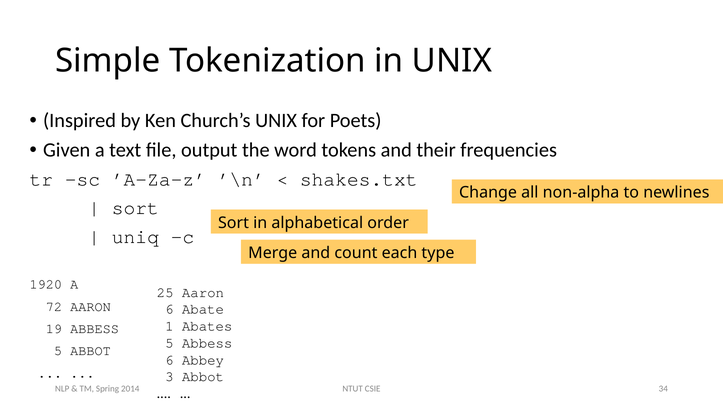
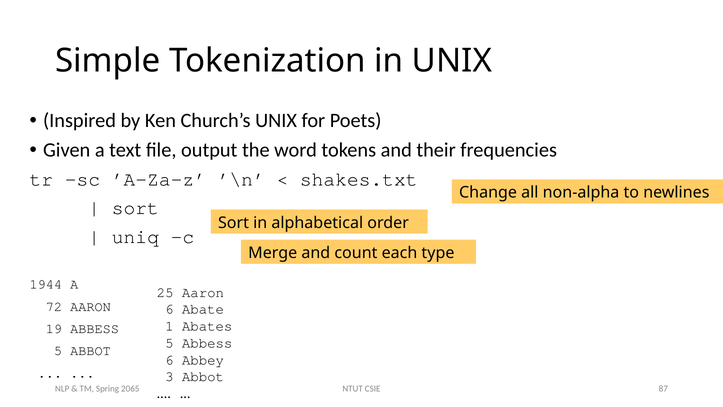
1920: 1920 -> 1944 (46, 284)
34: 34 -> 87 (663, 388)
2014: 2014 -> 2065 (130, 388)
